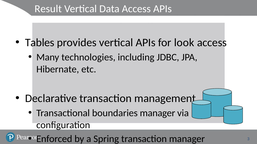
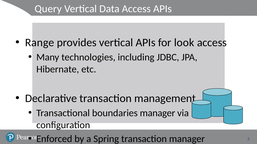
Result: Result -> Query (48, 9)
Tables: Tables -> Range (40, 43)
